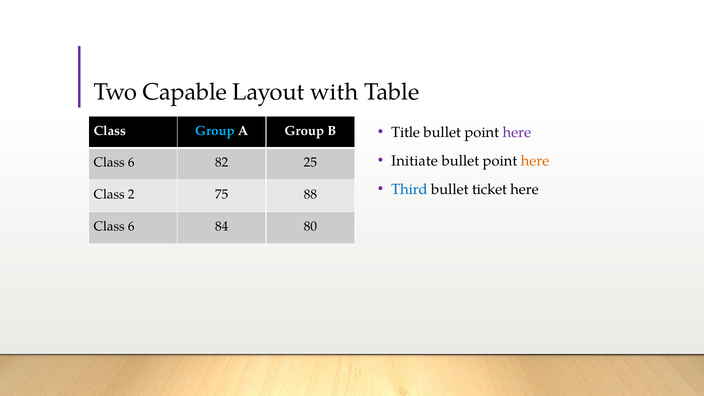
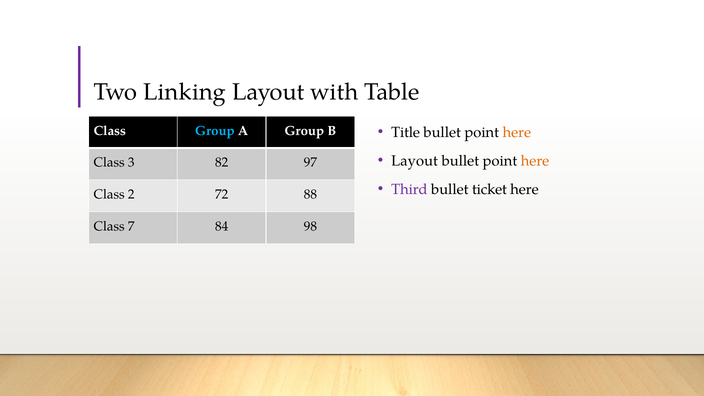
Capable: Capable -> Linking (185, 92)
here colour: purple -> orange (517, 133)
Initiate: Initiate -> Layout (415, 161)
6: 6 -> 3 (131, 163)
25: 25 -> 97 (310, 163)
Third colour: blue -> purple (409, 189)
75: 75 -> 72 (222, 194)
6: 6 -> 7 (131, 226)
80: 80 -> 98 (310, 226)
